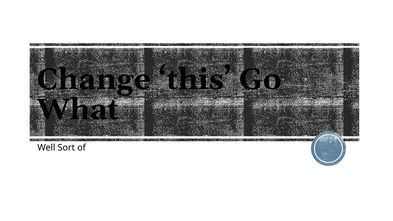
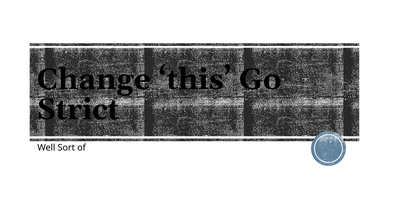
What: What -> Strict (78, 109)
